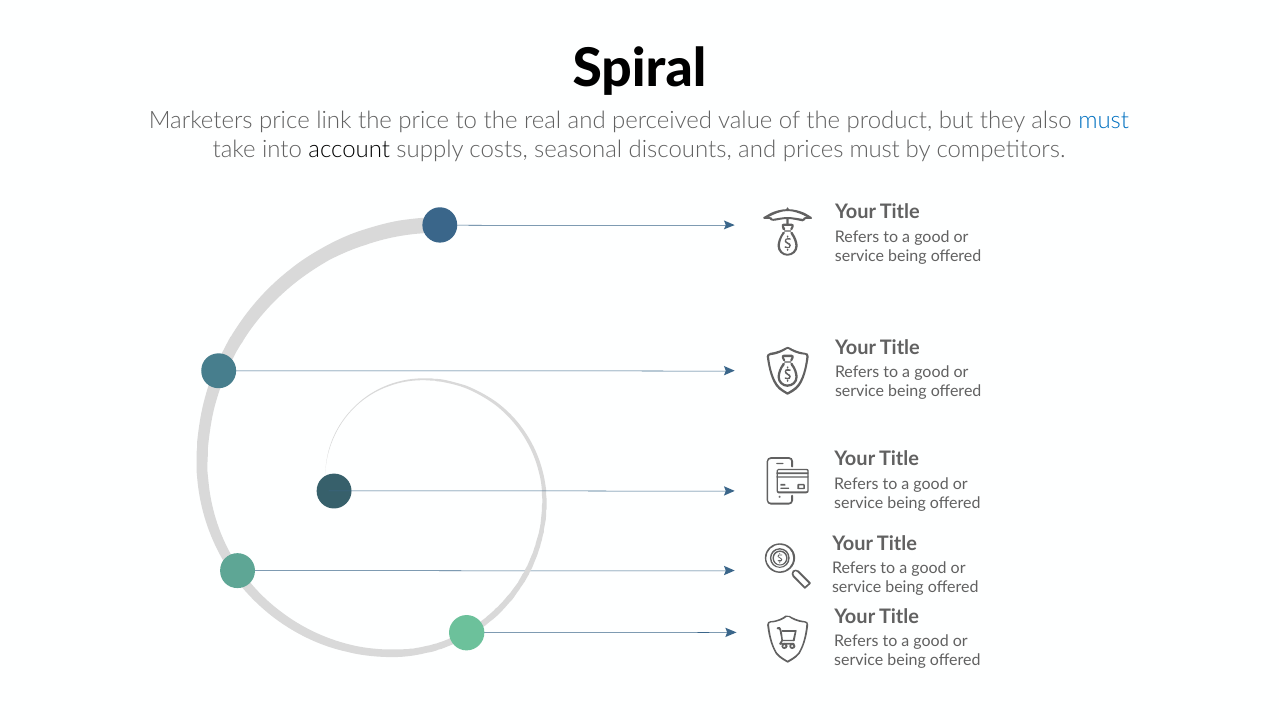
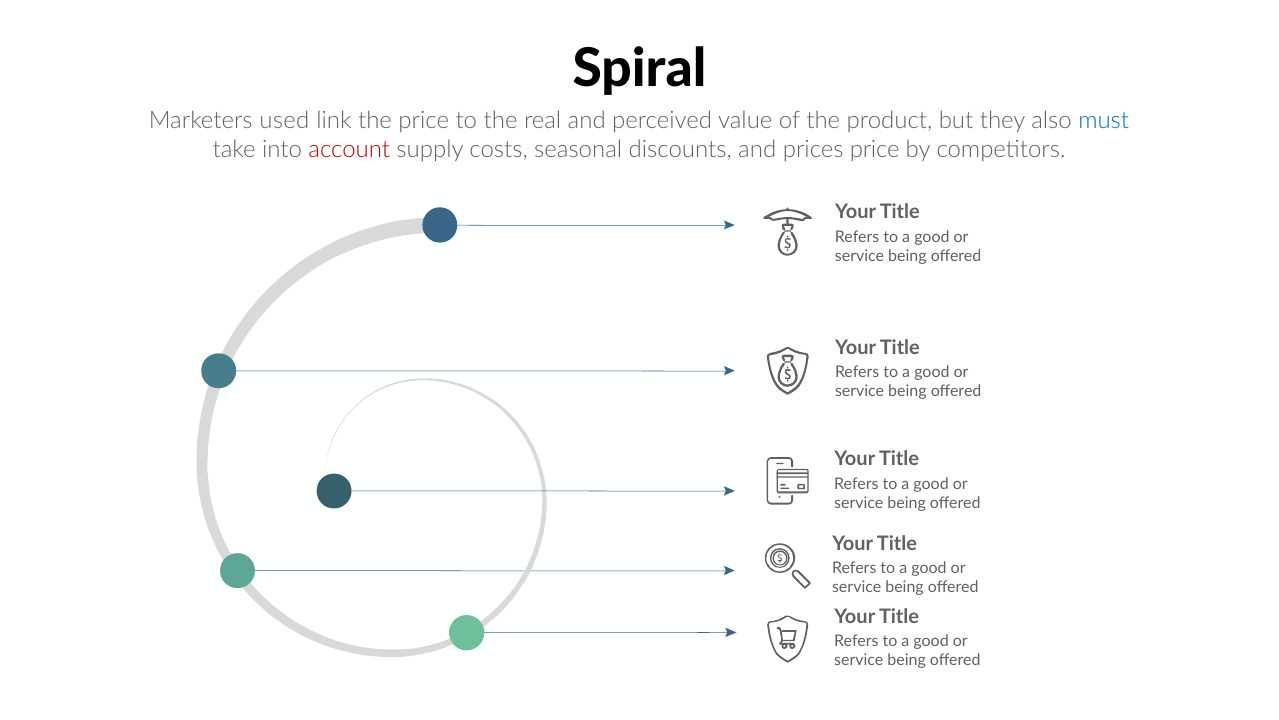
Marketers price: price -> used (284, 121)
account colour: black -> red (349, 149)
prices must: must -> price (875, 149)
